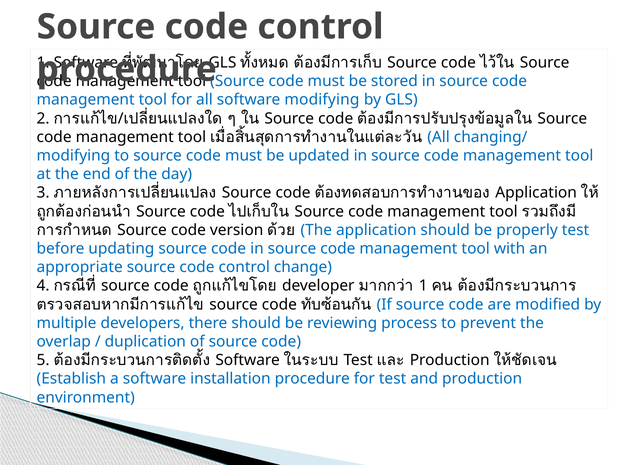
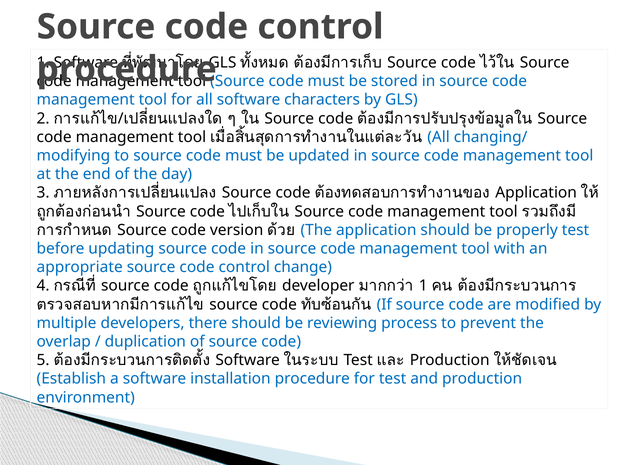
software modifying: modifying -> characters (322, 100)
